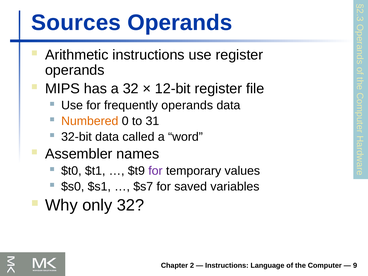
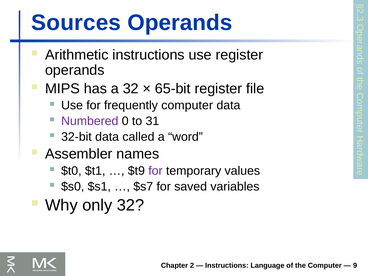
12-bit: 12-bit -> 65-bit (173, 89)
frequently operands: operands -> computer (187, 105)
Numbered colour: orange -> purple (90, 121)
